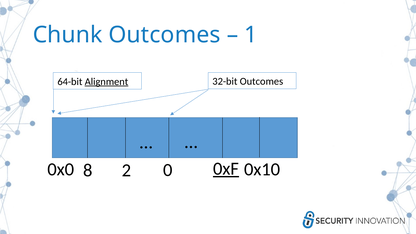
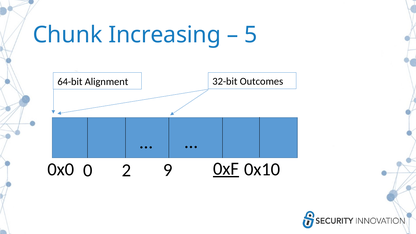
Chunk Outcomes: Outcomes -> Increasing (165, 35)
1: 1 -> 5 (251, 35)
Alignment underline: present -> none (107, 82)
8: 8 -> 0 (88, 170)
0: 0 -> 9 (168, 170)
